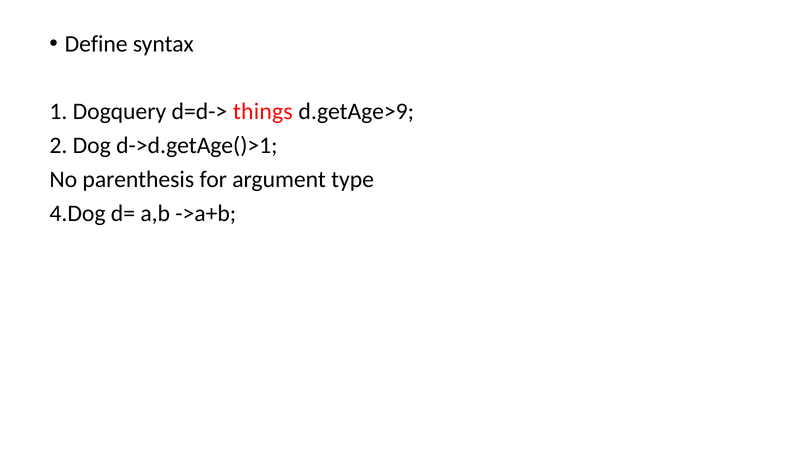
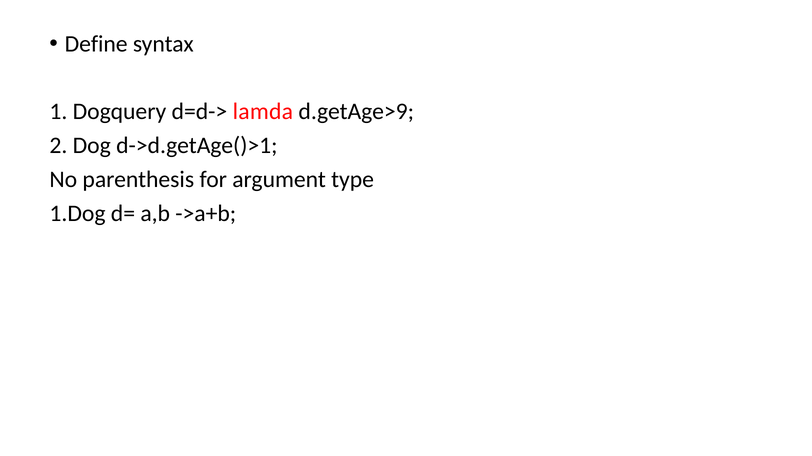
things: things -> lamda (263, 112)
4.Dog: 4.Dog -> 1.Dog (78, 214)
